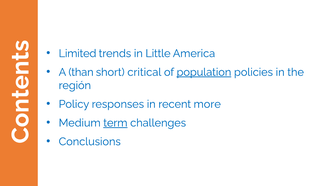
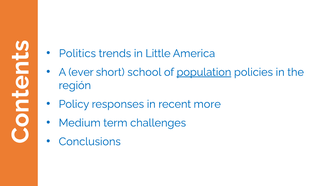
Limited: Limited -> Politics (77, 53)
than: than -> ever (81, 72)
critical: critical -> school (144, 72)
term underline: present -> none (115, 123)
